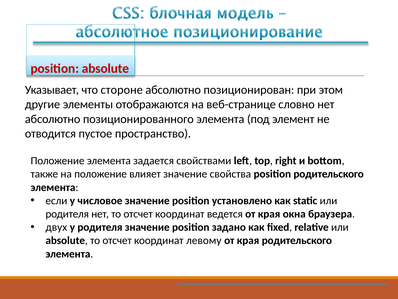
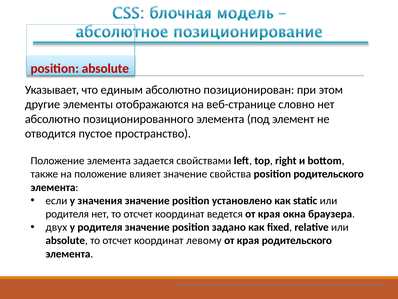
стороне: стороне -> единым (122, 90)
числовое: числовое -> значения (100, 200)
